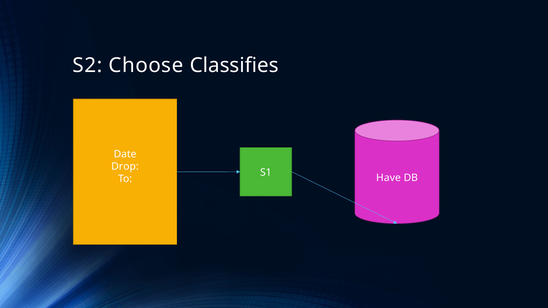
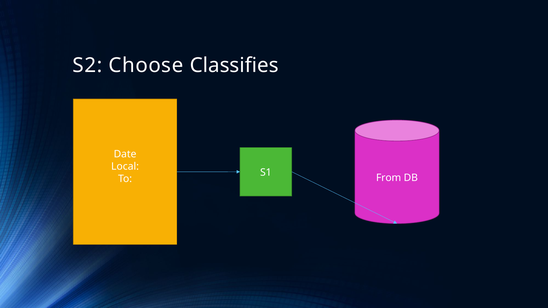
Drop: Drop -> Local (125, 167)
Have: Have -> From (389, 178)
